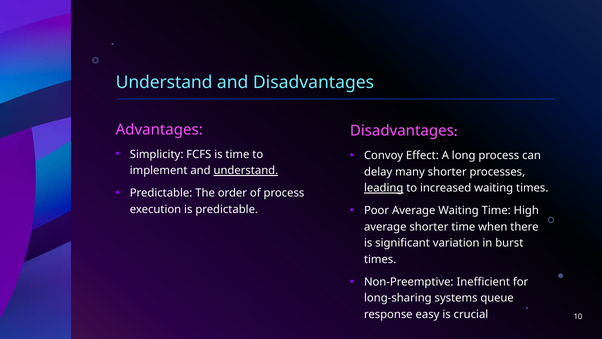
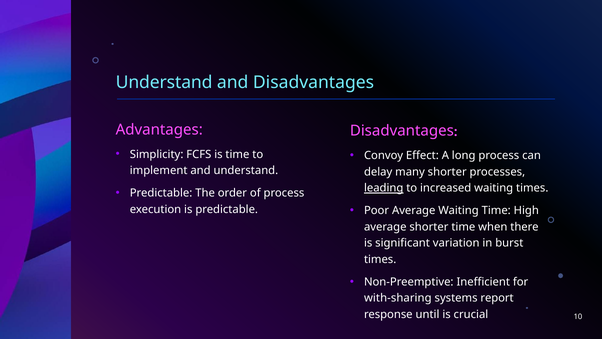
understand underline: present -> none (246, 170)
long-sharing: long-sharing -> with-sharing (398, 298)
queue: queue -> report (497, 298)
easy: easy -> until (427, 314)
